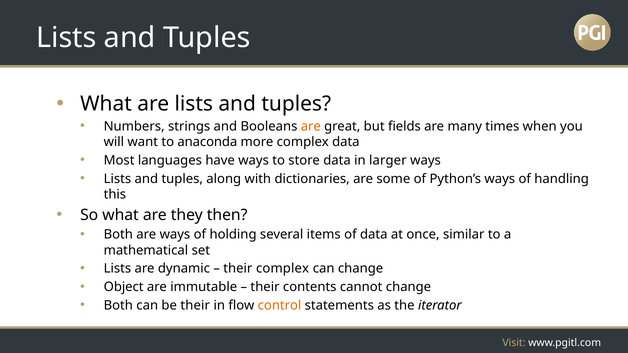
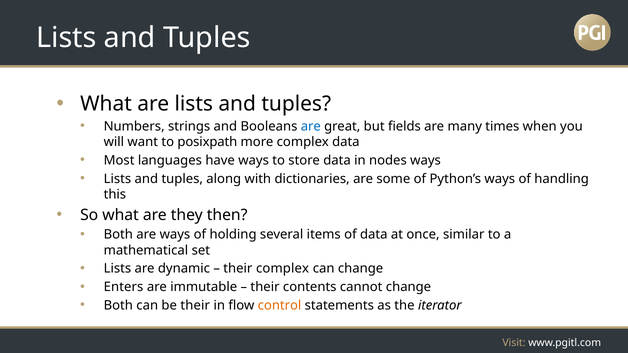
are colour: orange -> blue (311, 126)
anaconda: anaconda -> posixpath (207, 142)
larger: larger -> nodes (388, 160)
Object: Object -> Enters (124, 287)
